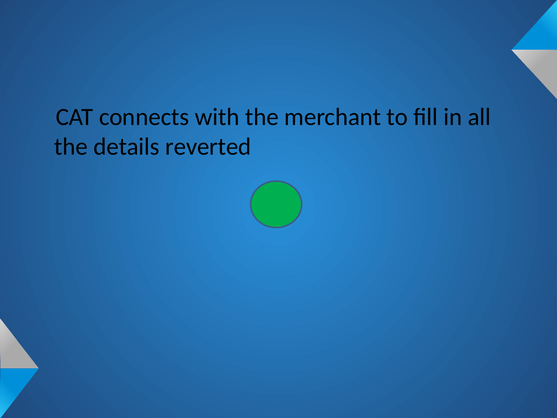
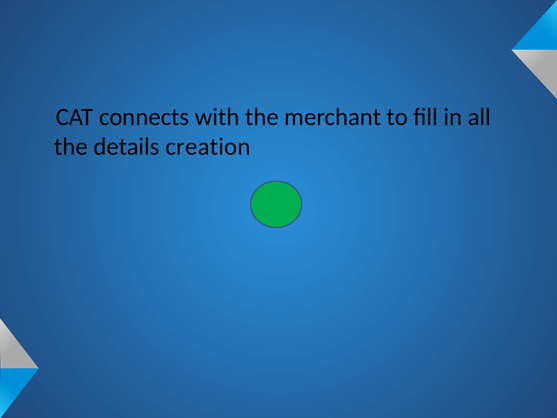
reverted: reverted -> creation (208, 147)
